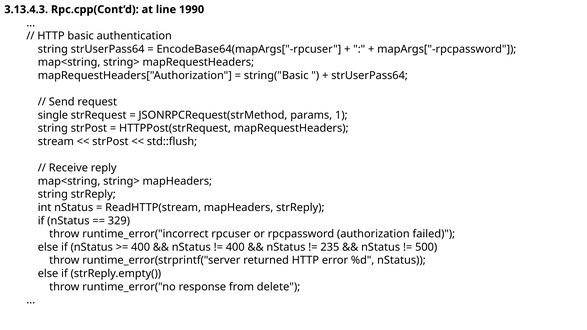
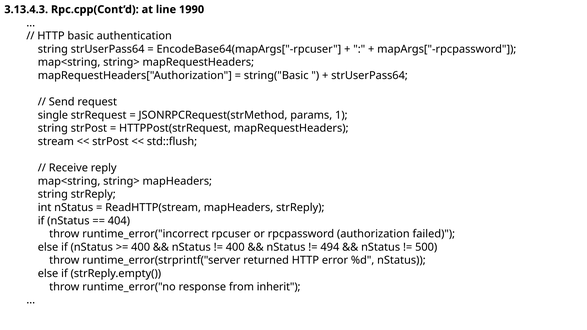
329: 329 -> 404 (119, 221)
235: 235 -> 494 (330, 247)
delete: delete -> inherit (279, 287)
